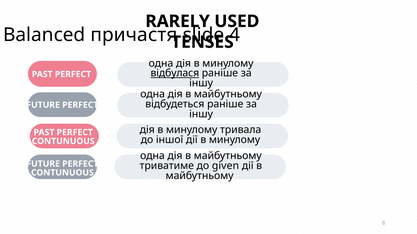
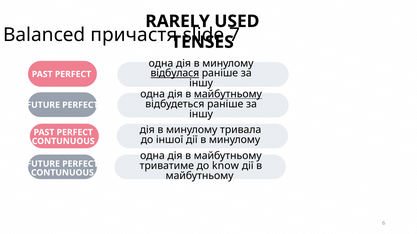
4: 4 -> 7 (235, 35)
майбутньому underline: none -> present (228, 94)
given: given -> know (225, 166)
